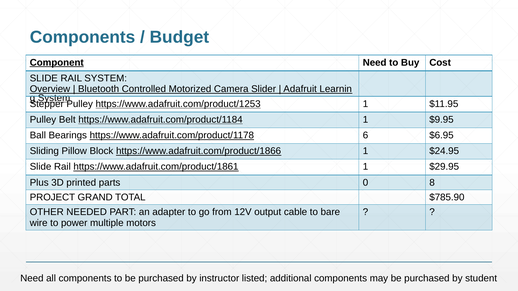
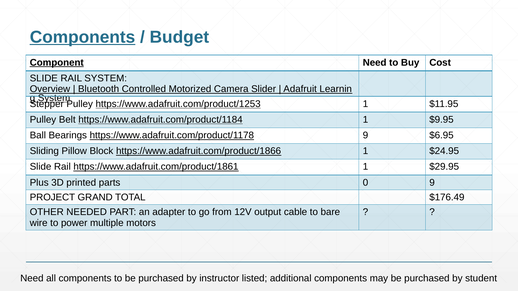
Components underline: none -> present (83, 37)
https://www.adafruit.com/product/1178 6: 6 -> 9 (365, 135)
0 8: 8 -> 9 (432, 183)
$785.90: $785.90 -> $176.49 (447, 198)
